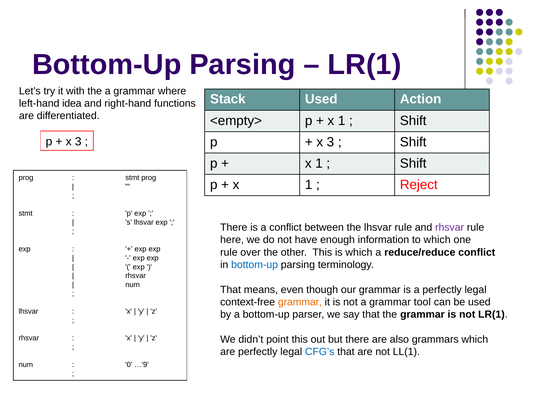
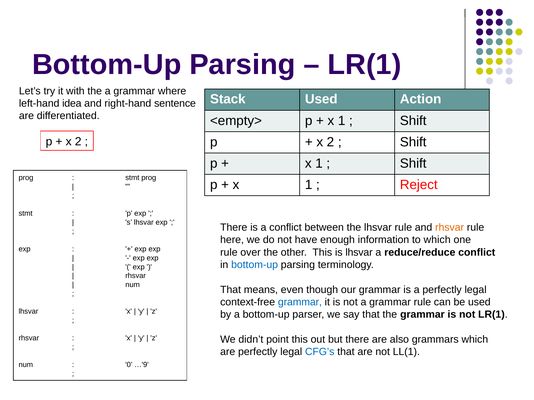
functions: functions -> sentence (175, 104)
3: 3 -> 2 (330, 142)
3: 3 -> 2 (78, 142)
rhsvar colour: purple -> orange (450, 228)
is which: which -> lhsvar (359, 253)
grammar colour: orange -> blue (300, 302)
grammar tool: tool -> rule (422, 302)
